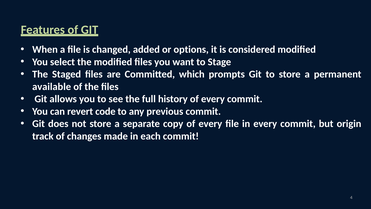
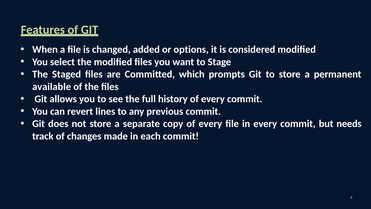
code: code -> lines (105, 111)
origin: origin -> needs (349, 124)
